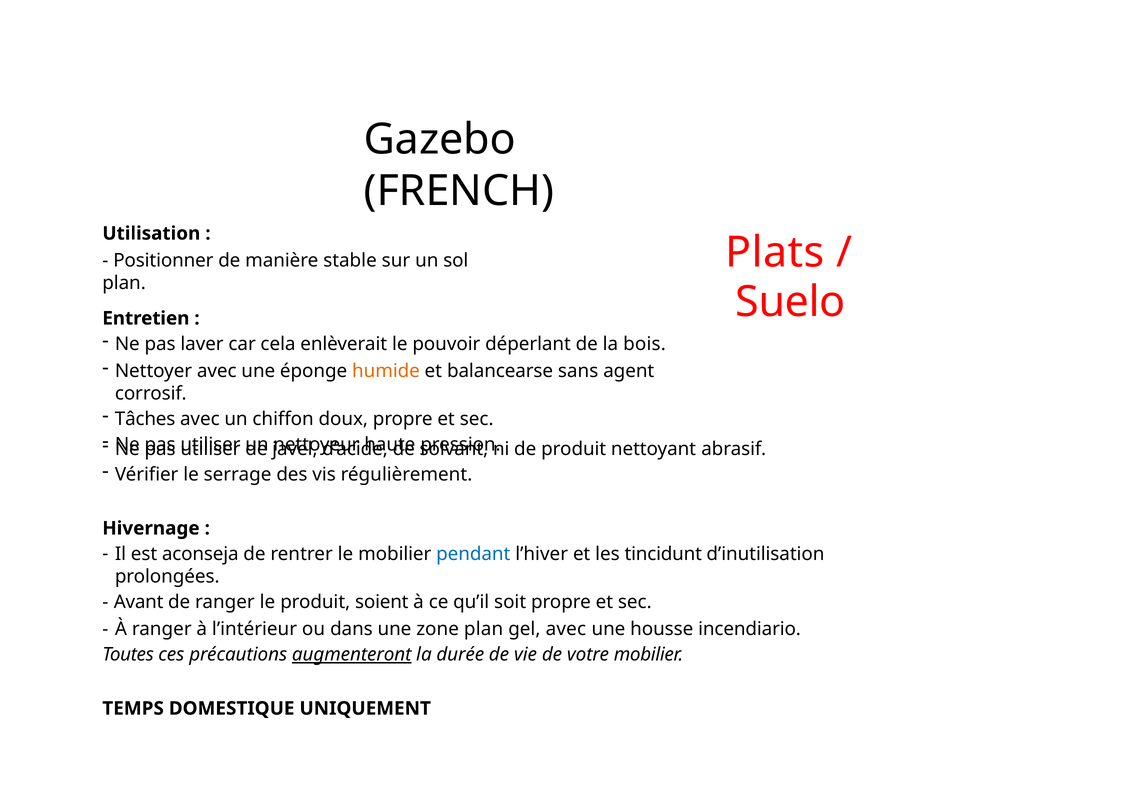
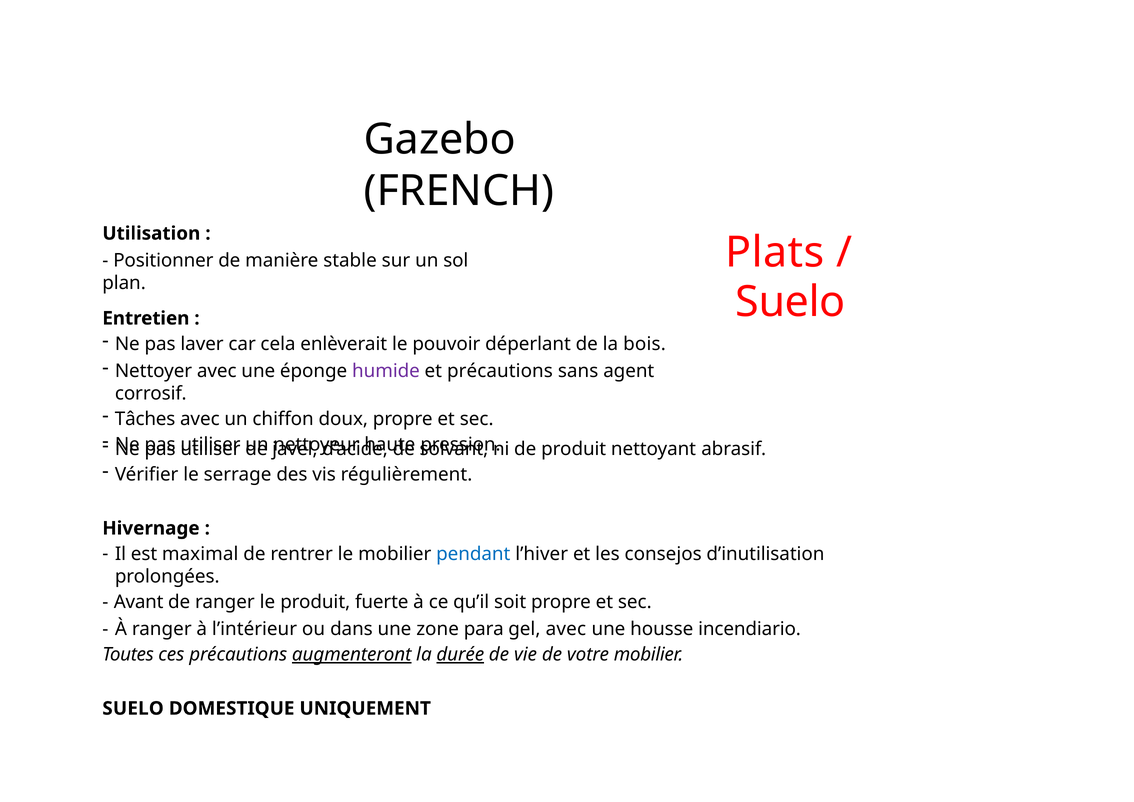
humide colour: orange -> purple (386, 371)
et balancearse: balancearse -> précautions (500, 371)
aconseja: aconseja -> maximal (200, 554)
tincidunt: tincidunt -> consejos (663, 554)
soient: soient -> fuerte (382, 602)
zone plan: plan -> para (484, 629)
durée underline: none -> present (460, 655)
TEMPS: TEMPS -> SUELO (133, 708)
